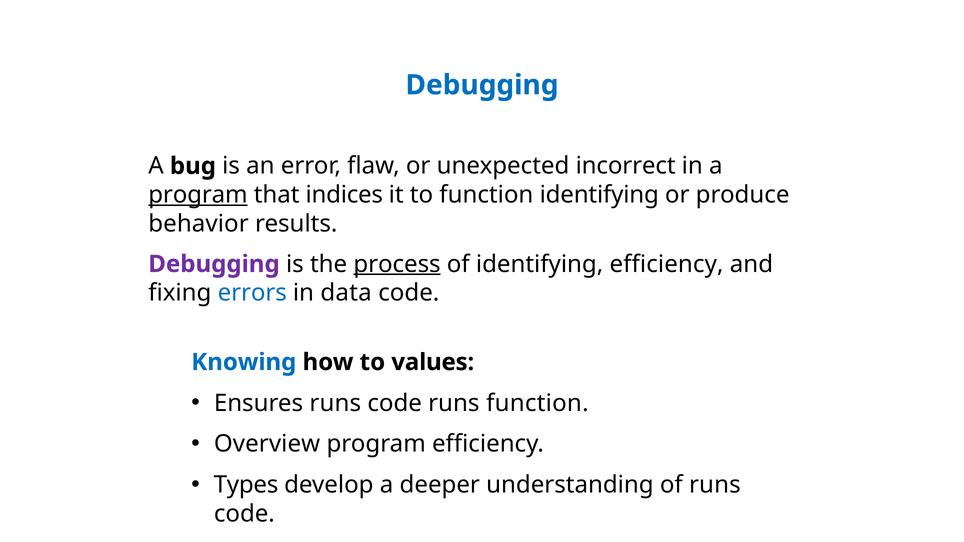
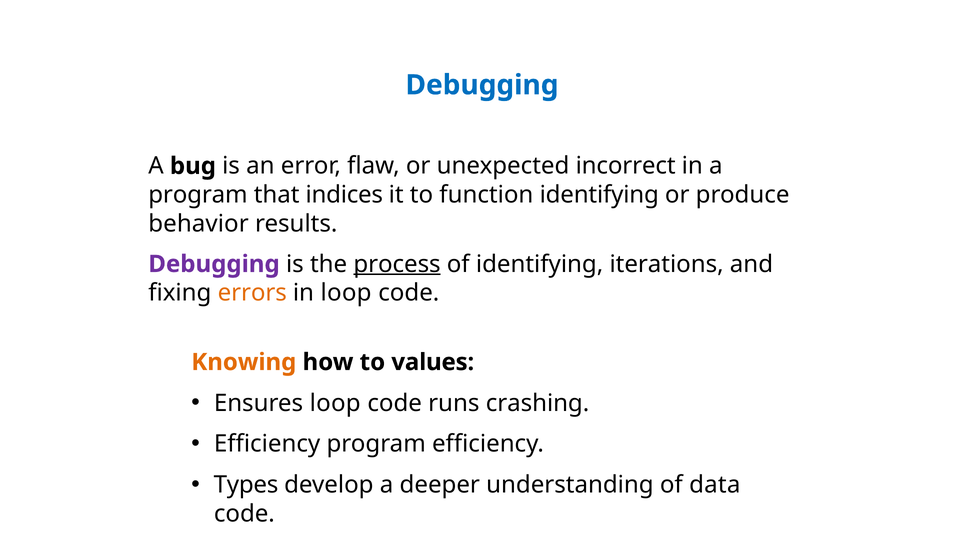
program underline: present -> none (198, 195)
identifying efficiency: efficiency -> iterations (667, 264)
errors colour: blue -> orange (252, 293)
in data: data -> loop (346, 293)
Knowing colour: blue -> orange (244, 362)
Ensures runs: runs -> loop (335, 403)
runs function: function -> crashing (538, 403)
Overview: Overview -> Efficiency (267, 444)
of runs: runs -> data (715, 485)
